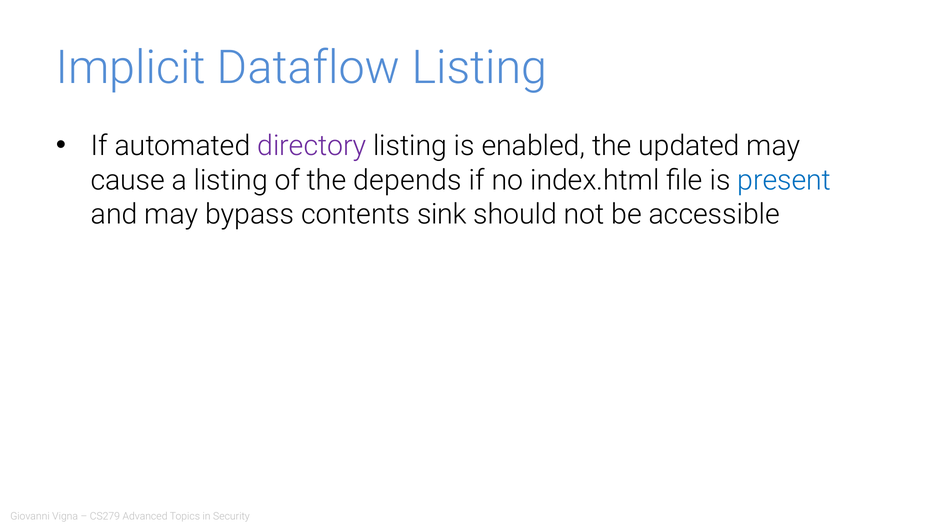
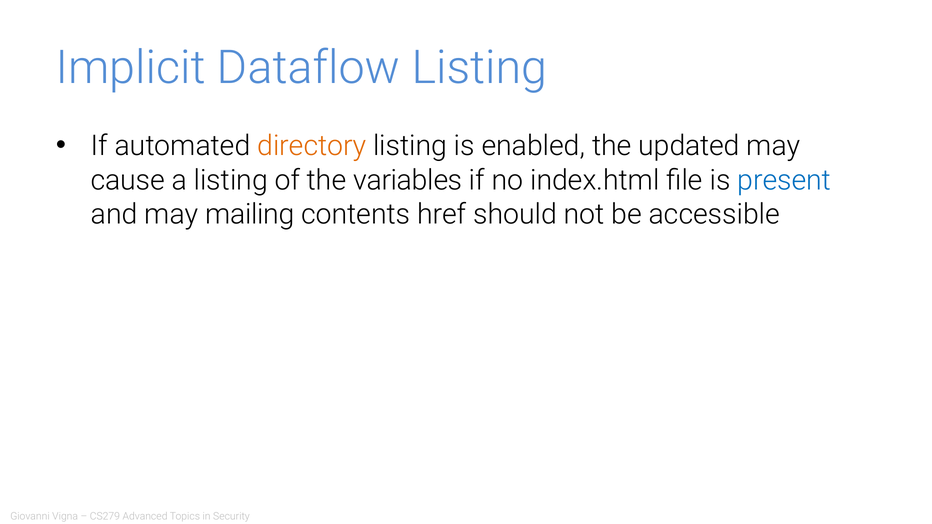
directory colour: purple -> orange (312, 146)
depends: depends -> variables (408, 180)
bypass: bypass -> mailing (250, 214)
sink: sink -> href (442, 214)
